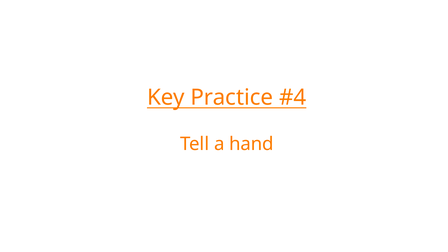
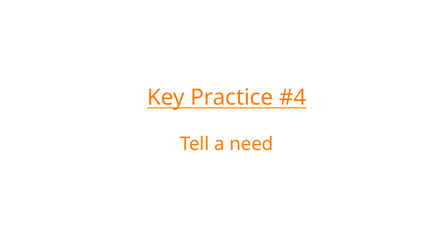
hand: hand -> need (251, 144)
